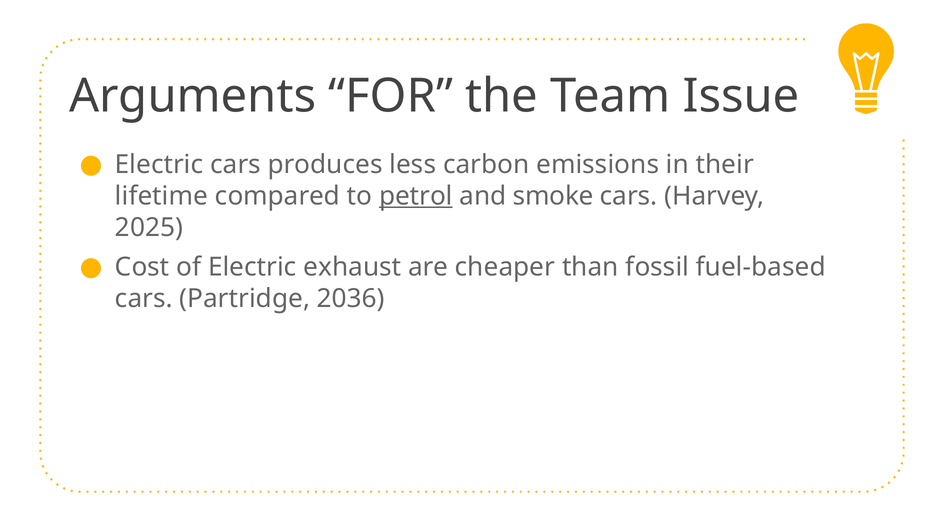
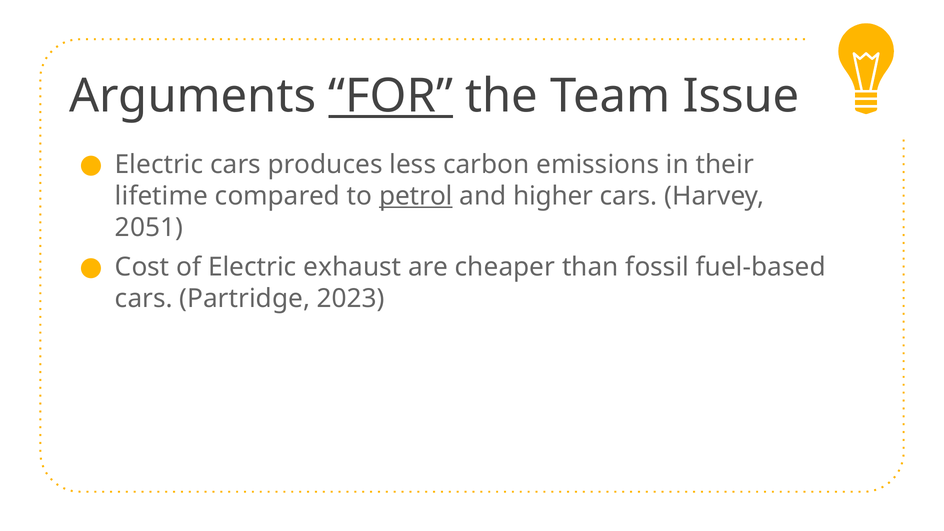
FOR underline: none -> present (391, 96)
smoke: smoke -> higher (553, 196)
2025: 2025 -> 2051 (149, 228)
2036: 2036 -> 2023 (351, 298)
